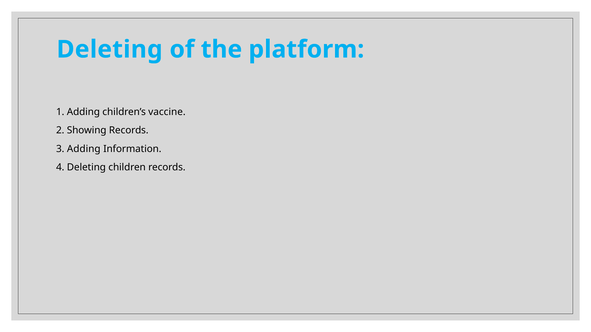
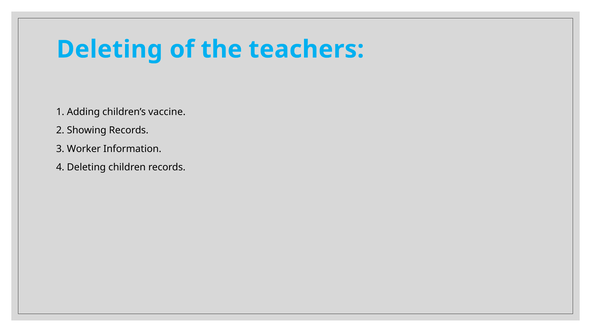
platform: platform -> teachers (306, 49)
3 Adding: Adding -> Worker (84, 149)
